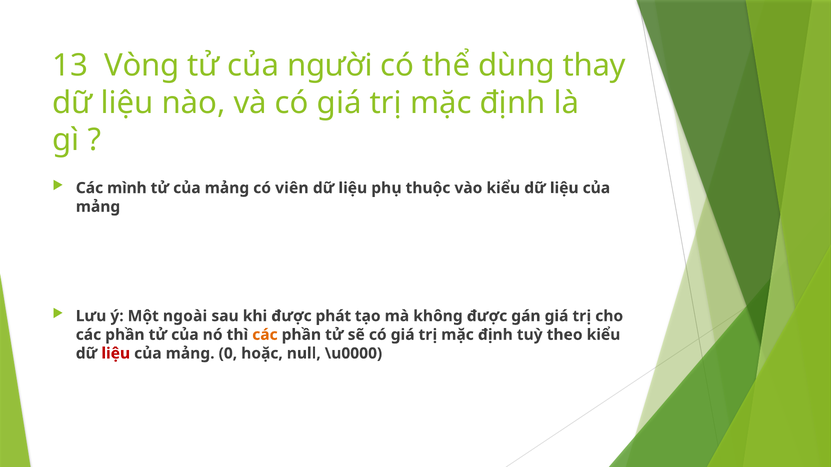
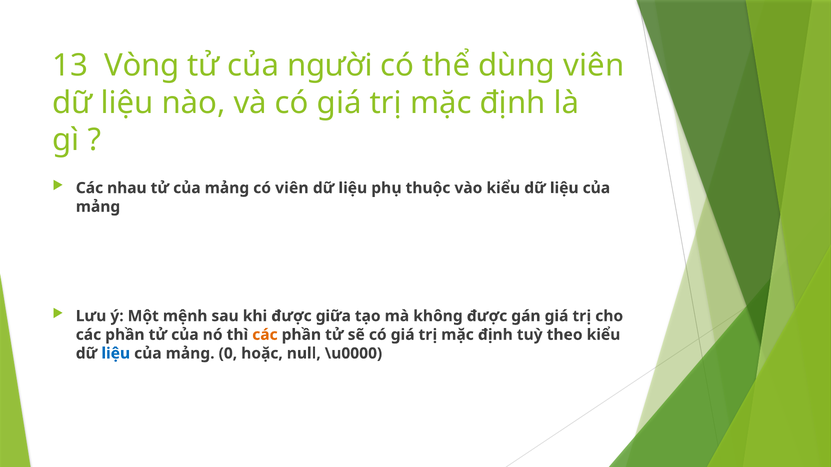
dùng thay: thay -> viên (594, 66)
mình: mình -> nhau (127, 188)
ngoài: ngoài -> mệnh (185, 316)
phát: phát -> giữa (333, 316)
liệu colour: red -> blue (116, 354)
